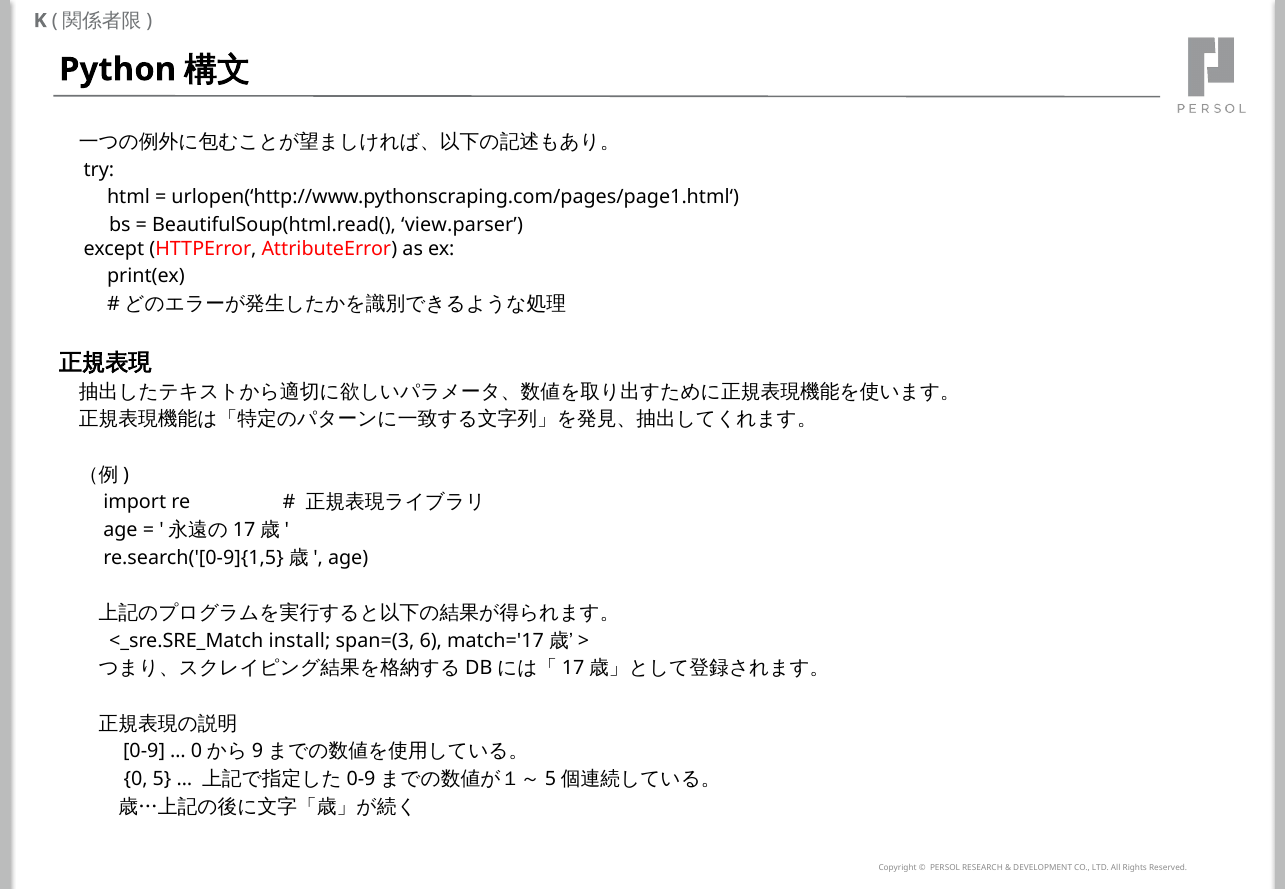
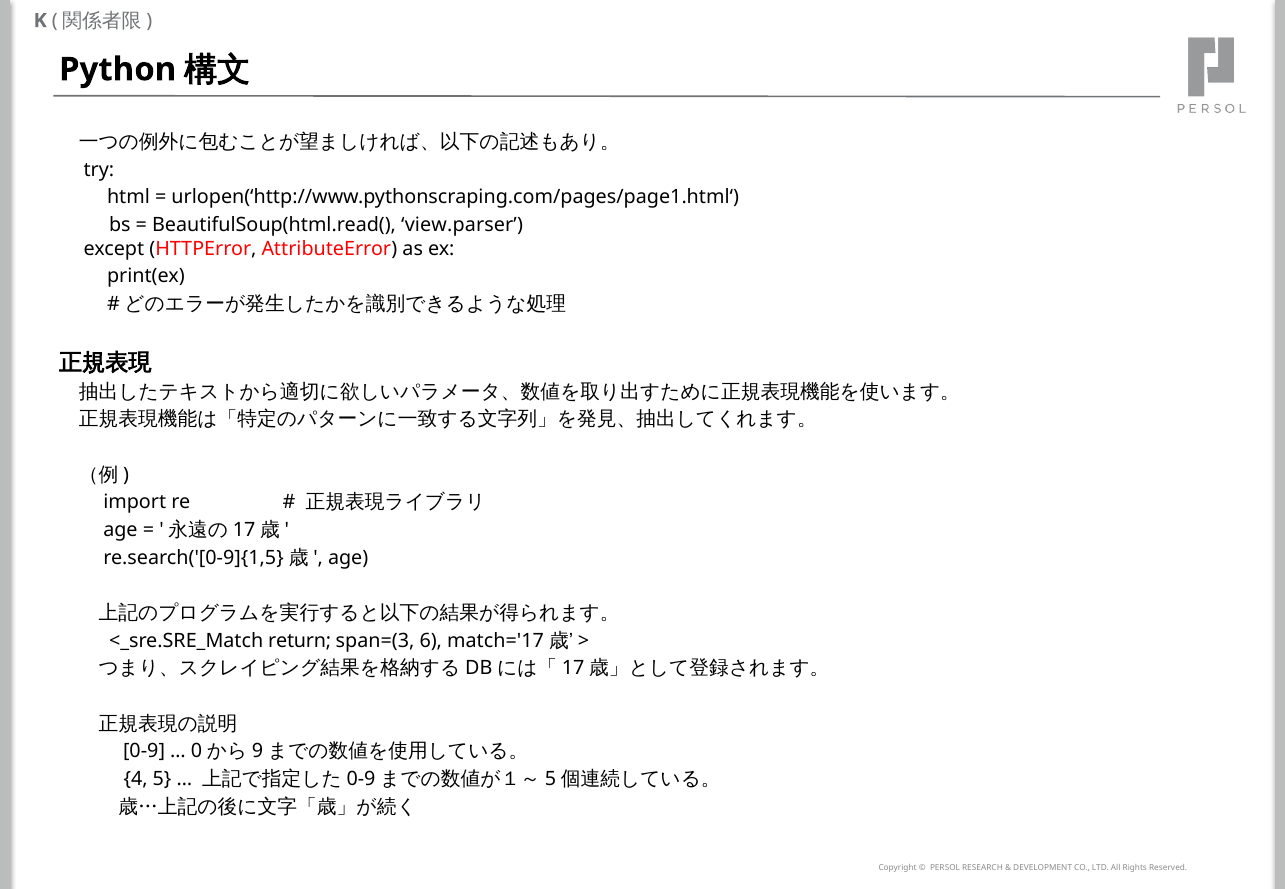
install: install -> return (300, 641)
0: 0 -> 4 (136, 780)
